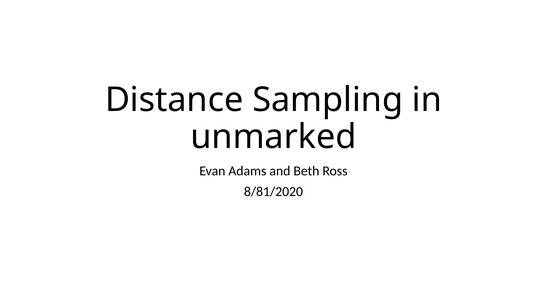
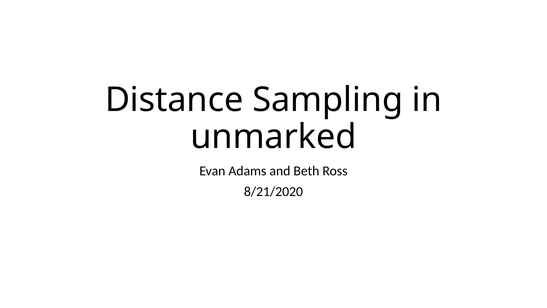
8/81/2020: 8/81/2020 -> 8/21/2020 (273, 191)
